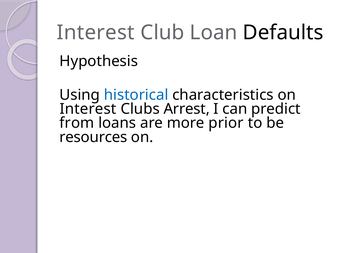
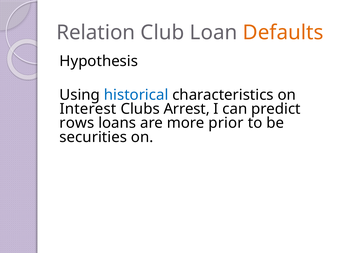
Interest: Interest -> Relation (96, 33)
Defaults colour: black -> orange (283, 33)
from: from -> rows (77, 123)
resources: resources -> securities (93, 137)
